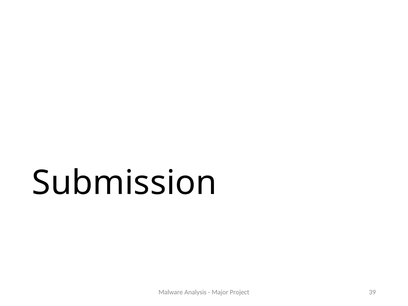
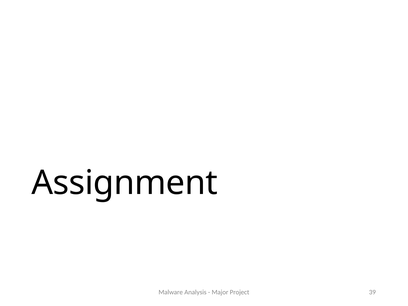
Submission: Submission -> Assignment (125, 183)
